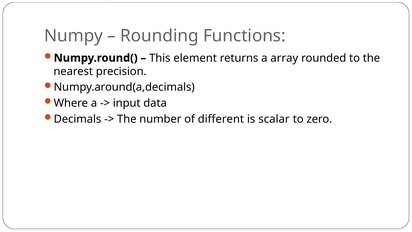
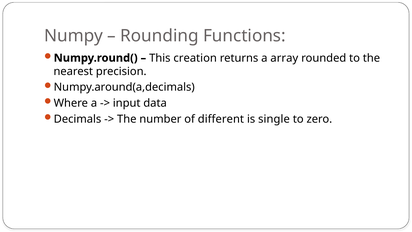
element: element -> creation (195, 58)
scalar: scalar -> single (274, 119)
